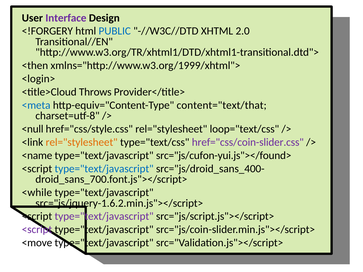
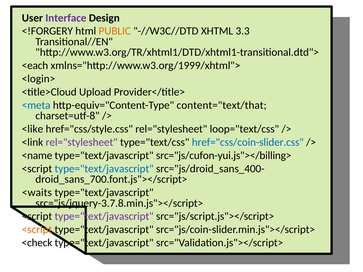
PUBLIC colour: blue -> orange (115, 31)
2.0: 2.0 -> 3.3 (243, 31)
<then: <then -> <each (35, 66)
Throws: Throws -> Upload (95, 92)
<null: <null -> <like (32, 129)
rel="stylesheet colour: orange -> purple (82, 142)
href="css/coin-slider.css colour: purple -> blue (248, 142)
src="js/cufon-yui.js"></found>: src="js/cufon-yui.js"></found> -> src="js/cufon-yui.js"></billing> (224, 156)
<while: <while -> <waits (37, 193)
src="js/jquery-1.6.2.min.js"></script>: src="js/jquery-1.6.2.min.js"></script> -> src="js/jquery-3.7.8.min.js"></script> (119, 203)
<script colour: purple -> orange (37, 230)
<move: <move -> <check (37, 243)
